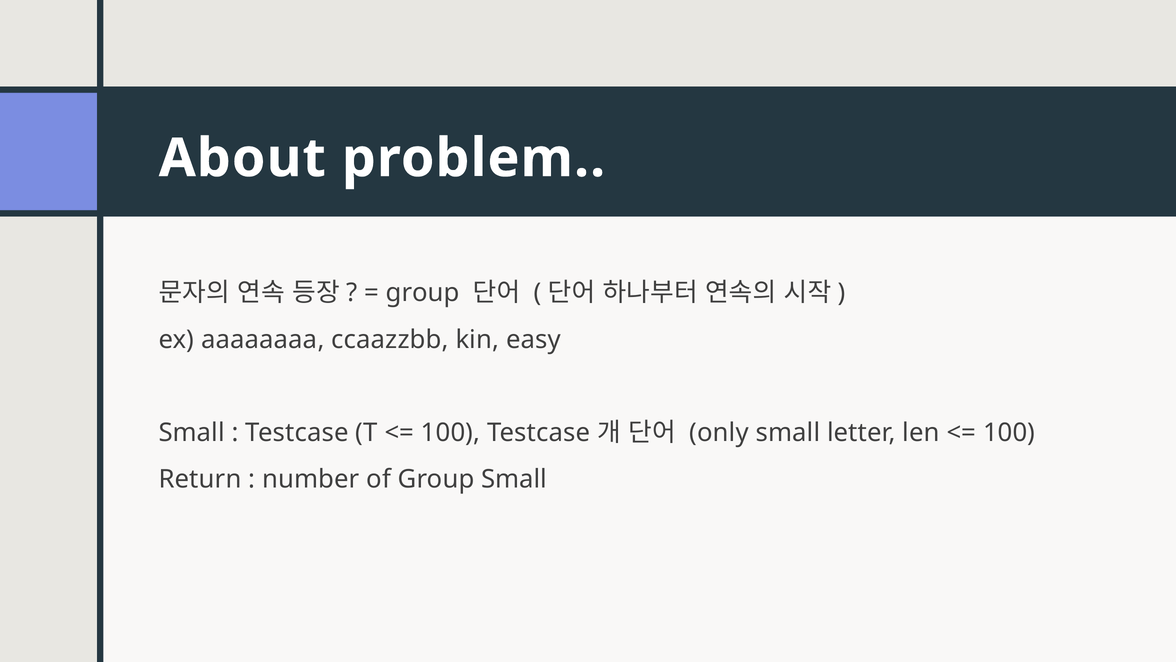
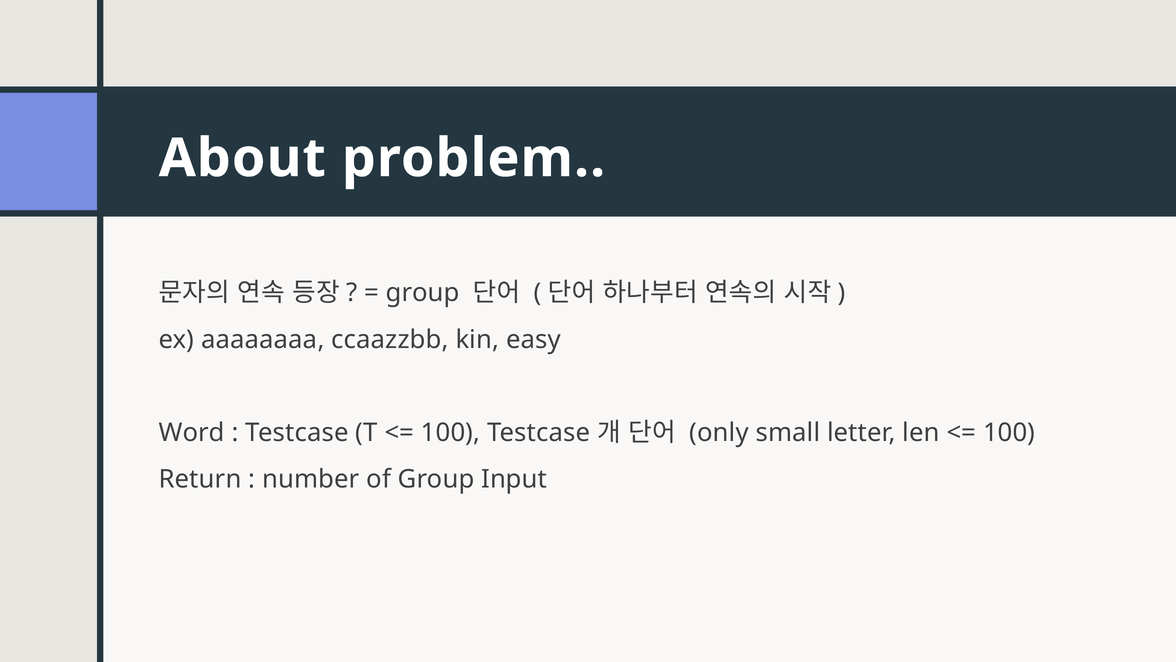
Small: Small -> Word (192, 432)
Group Small: Small -> Input (514, 479)
